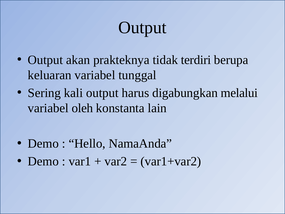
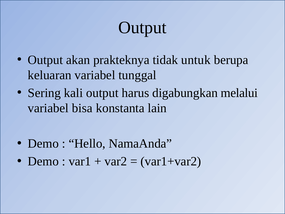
terdiri: terdiri -> untuk (196, 60)
oleh: oleh -> bisa (82, 108)
